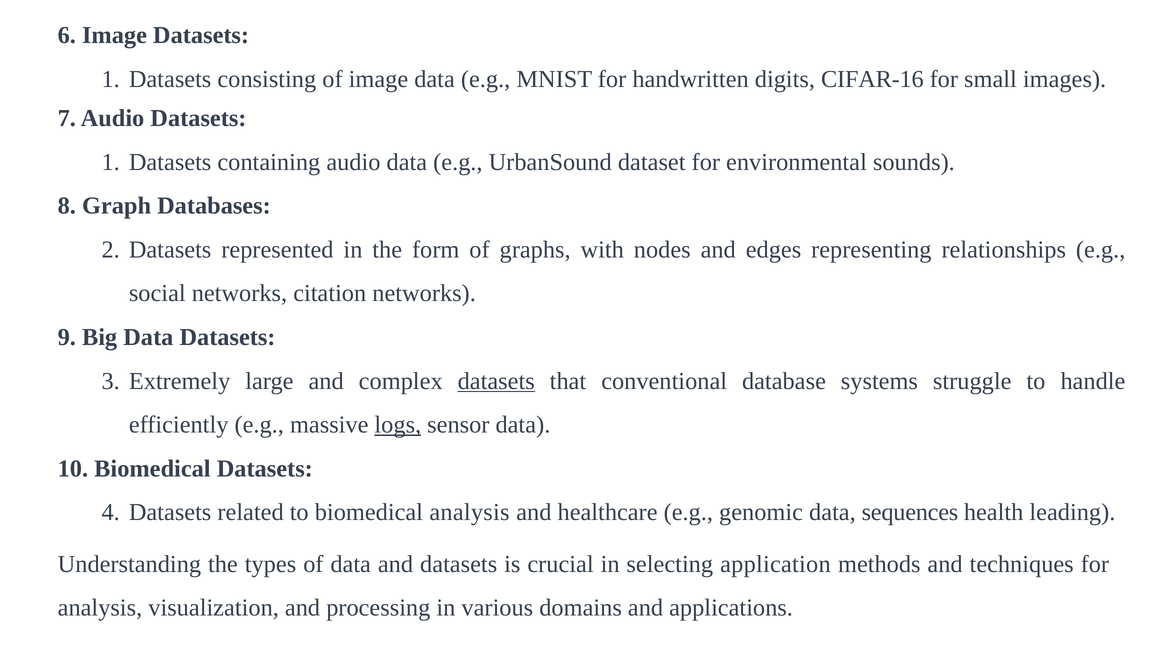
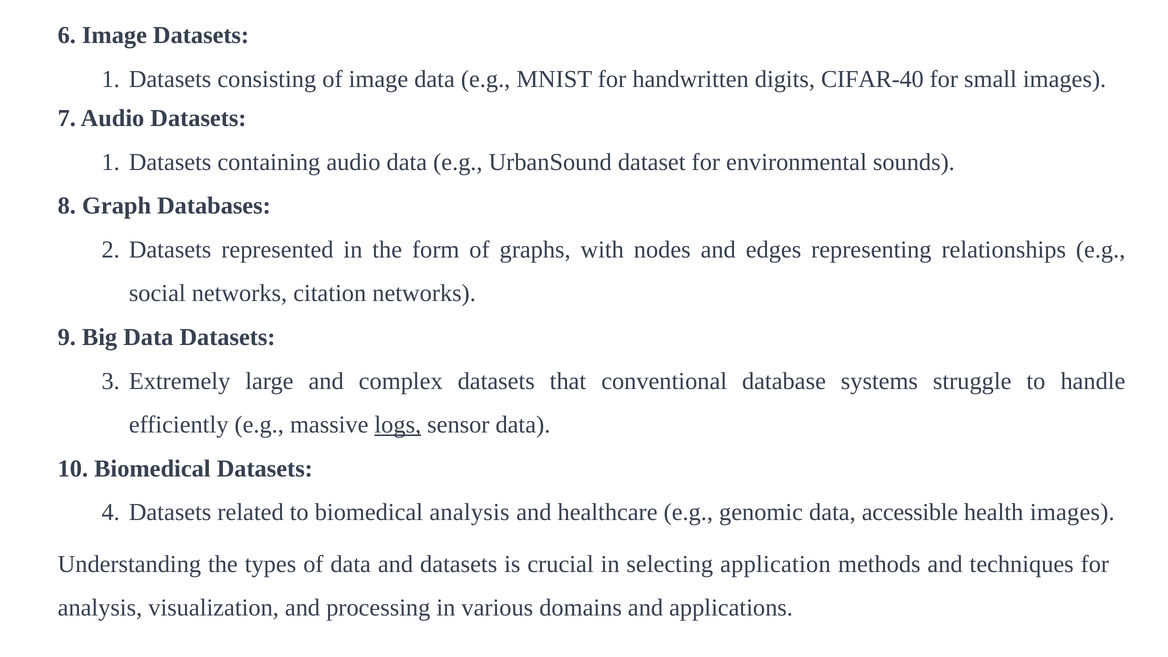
CIFAR-16: CIFAR-16 -> CIFAR-40 (872, 79)
datasets underline: present -> none (496, 381)
sequences: sequences -> accessible (910, 512)
health leading: leading -> images (1072, 512)
